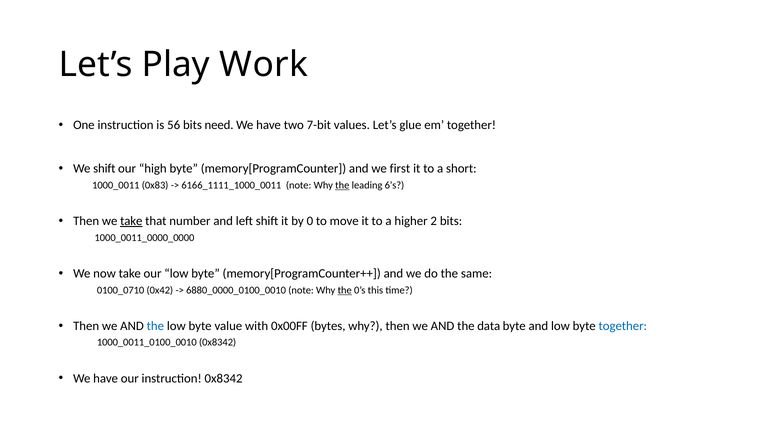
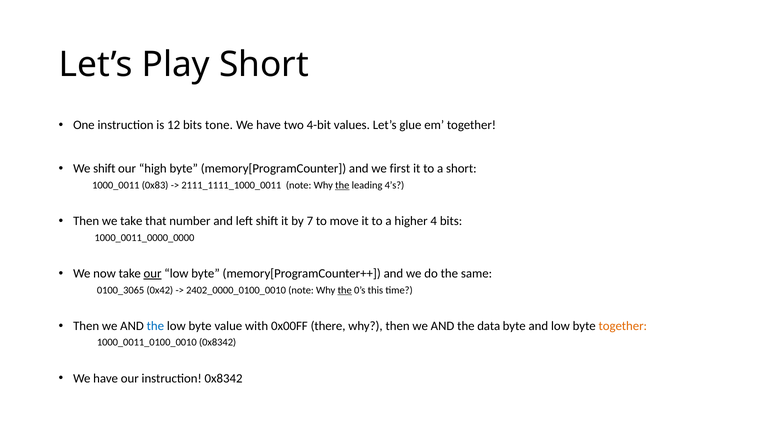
Play Work: Work -> Short (264, 65)
56: 56 -> 12 (174, 125)
need: need -> tone (219, 125)
7-bit: 7-bit -> 4-bit (319, 125)
6166_1111_1000_0011: 6166_1111_1000_0011 -> 2111_1111_1000_0011 (231, 185)
6’s: 6’s -> 4’s (394, 185)
take underline: present -> none (131, 221)
0: 0 -> 7 (310, 221)
2: 2 -> 4 (434, 221)
our underline: none -> present (153, 274)
0100_0710: 0100_0710 -> 0100_3065 (121, 290)
6880_0000_0100_0010: 6880_0000_0100_0010 -> 2402_0000_0100_0010 (236, 290)
bytes: bytes -> there (328, 326)
together colour: blue -> orange (623, 326)
